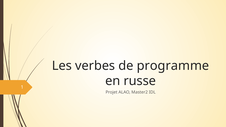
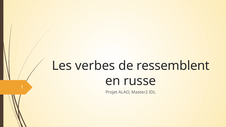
programme: programme -> ressemblent (173, 66)
